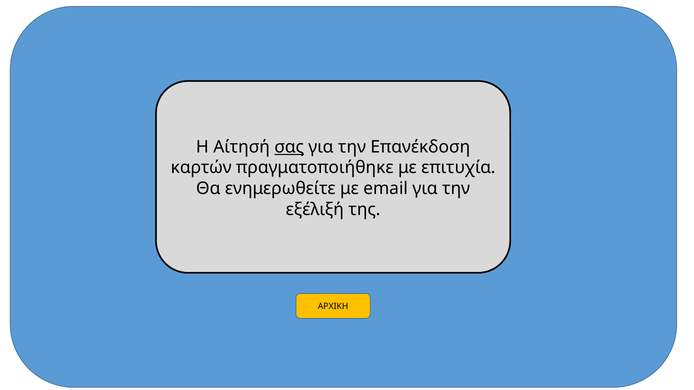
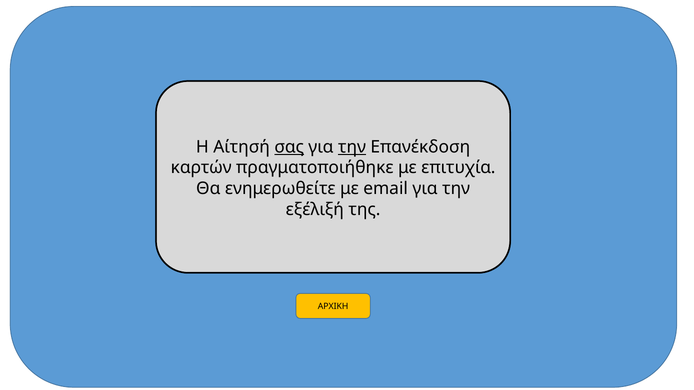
την underline: none -> present (352, 147)
